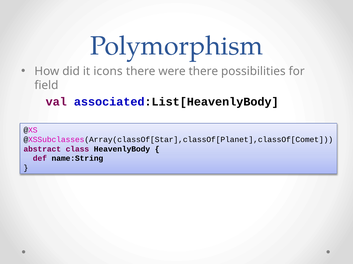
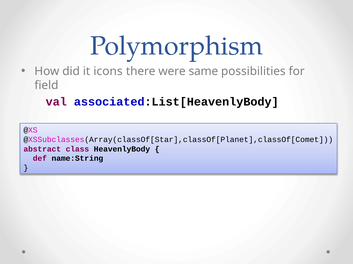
were there: there -> same (203, 71)
